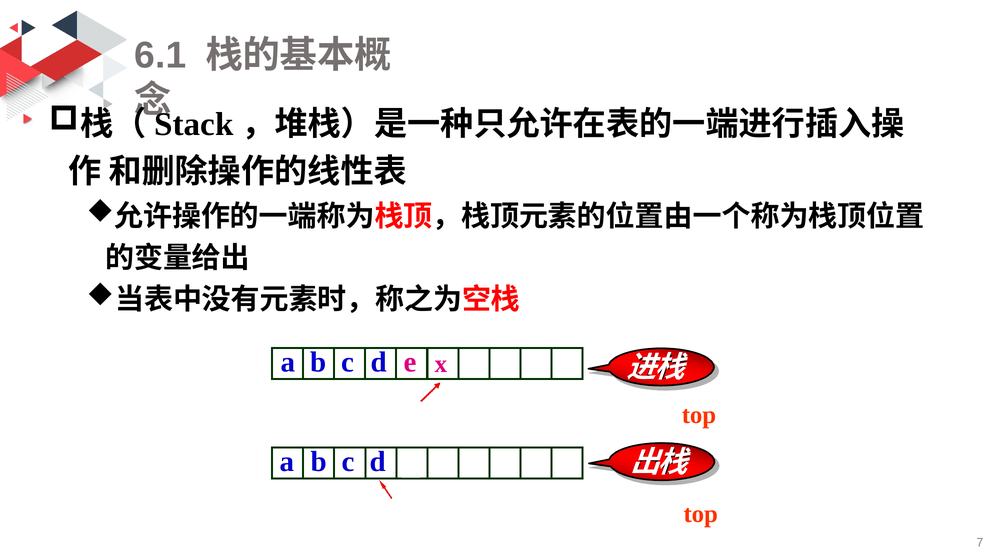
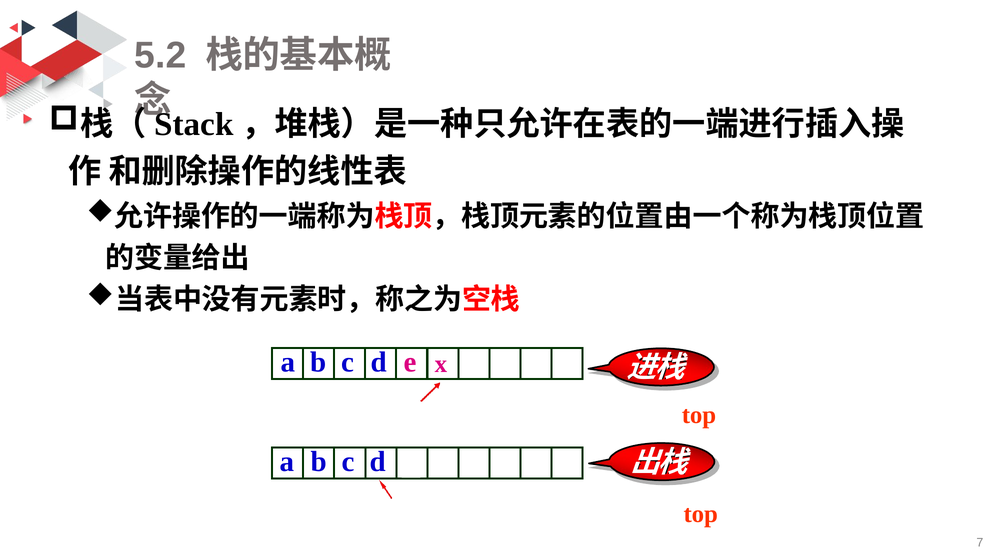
6.1: 6.1 -> 5.2 (160, 56)
